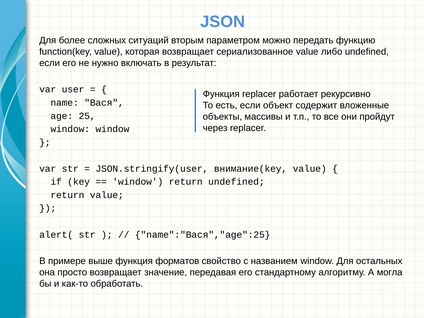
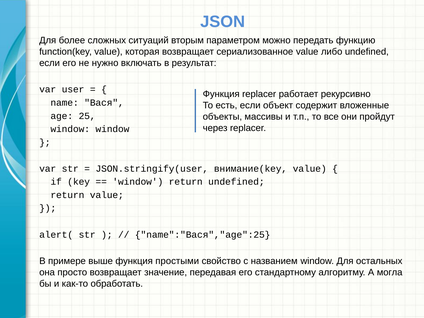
форматов: форматов -> простыми (177, 261)
